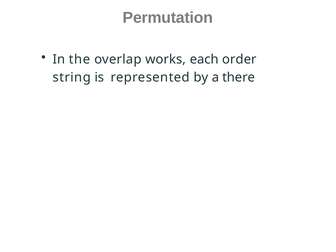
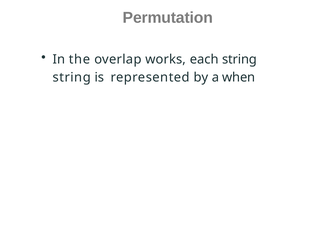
each order: order -> string (240, 59)
there: there -> when (239, 77)
